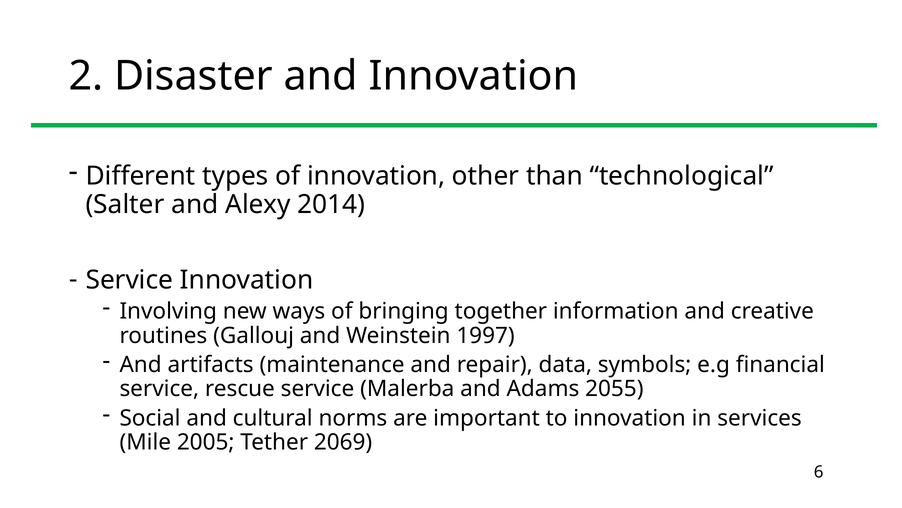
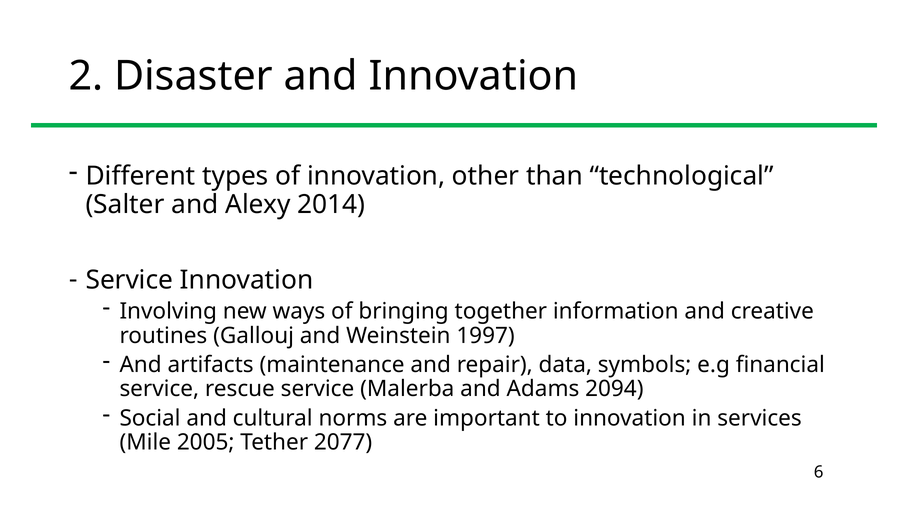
2055: 2055 -> 2094 (614, 389)
2069: 2069 -> 2077 (343, 442)
